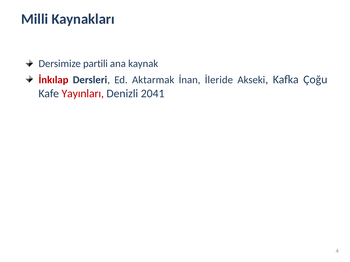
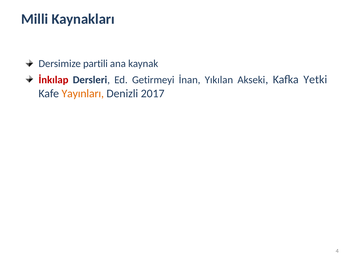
Aktarmak: Aktarmak -> Getirmeyi (153, 80)
İleride: İleride -> Yıkılan (219, 80)
Çoğu: Çoğu -> Yetki (315, 80)
Yayınları colour: red -> orange (83, 94)
2041: 2041 -> 2017 (153, 94)
